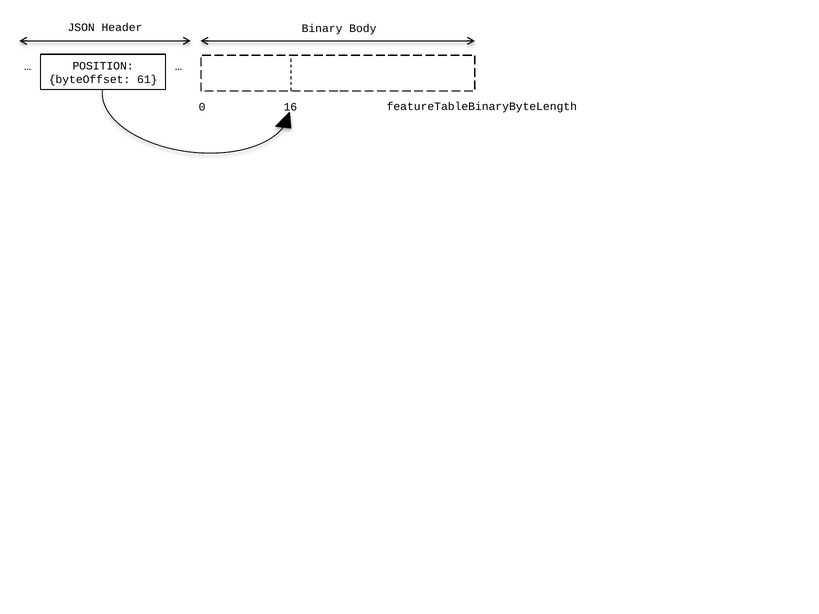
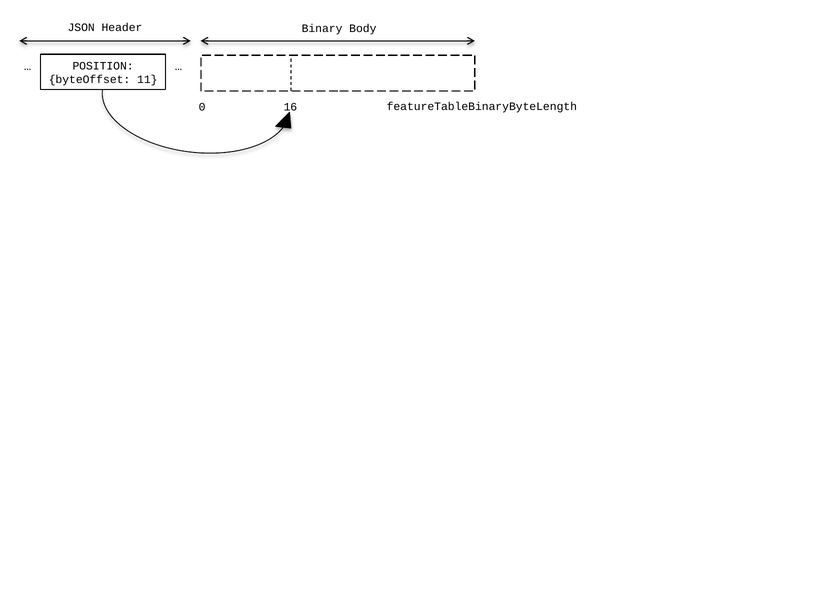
61: 61 -> 11 (147, 80)
